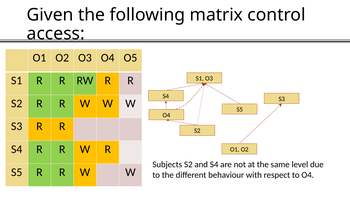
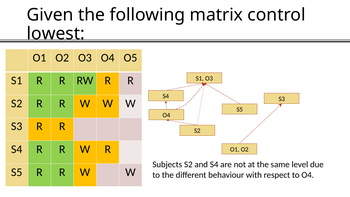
access: access -> lowest (56, 34)
